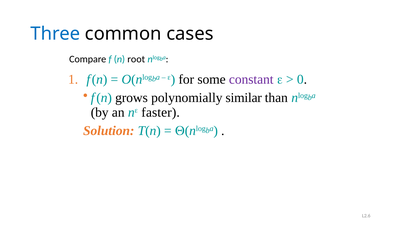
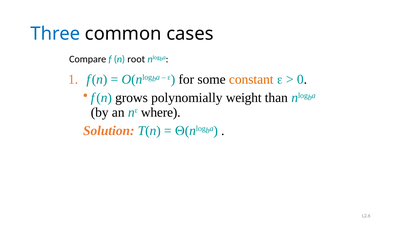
constant colour: purple -> orange (251, 79)
similar: similar -> weight (244, 98)
faster: faster -> where (161, 112)
